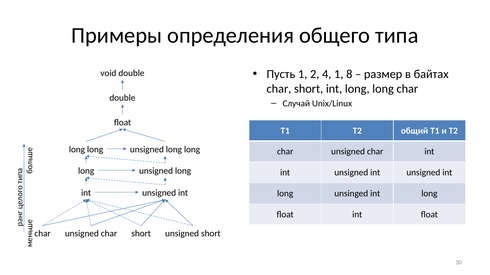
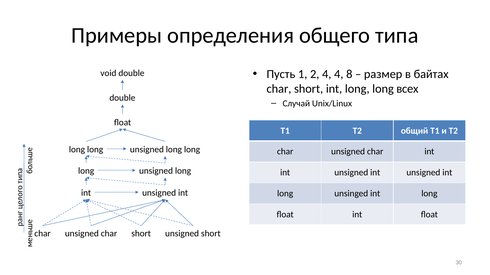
4 1: 1 -> 4 (339, 74)
long char: char -> всех (407, 89)
